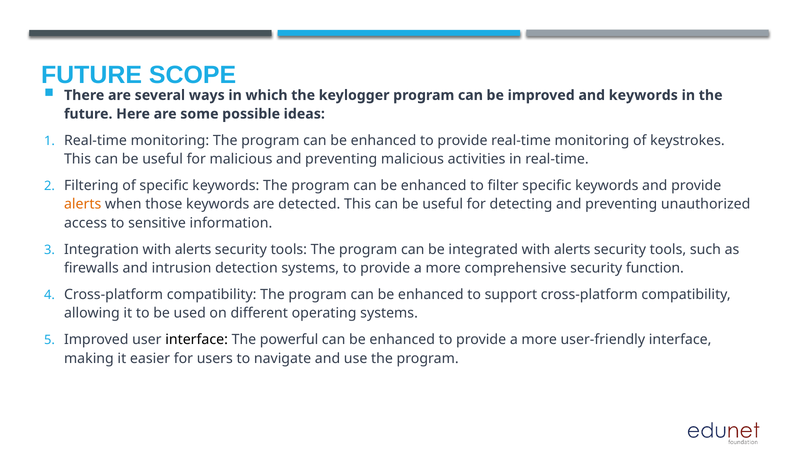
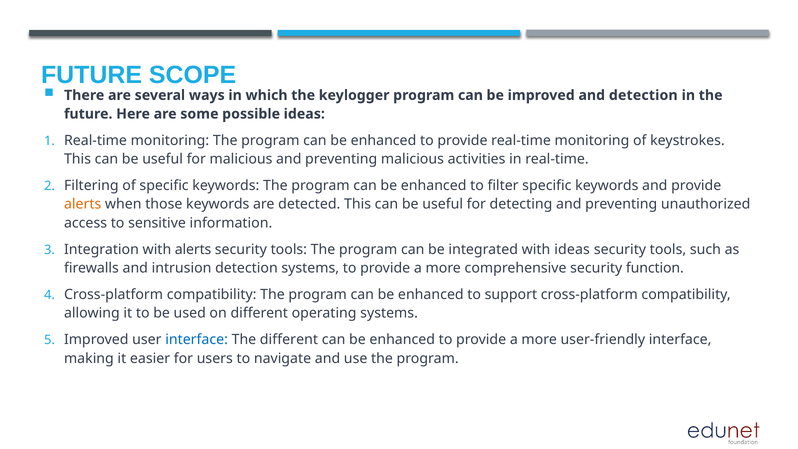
and keywords: keywords -> detection (643, 95)
integrated with alerts: alerts -> ideas (572, 249)
interface colour: black -> blue (197, 340)
The powerful: powerful -> different (289, 340)
